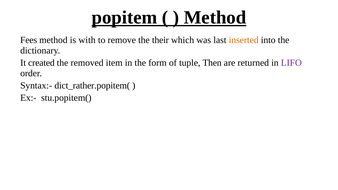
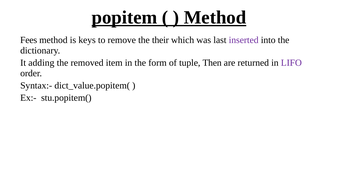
with: with -> keys (87, 40)
inserted colour: orange -> purple (244, 40)
created: created -> adding (41, 63)
dict_rather.popitem(: dict_rather.popitem( -> dict_value.popitem( (92, 86)
